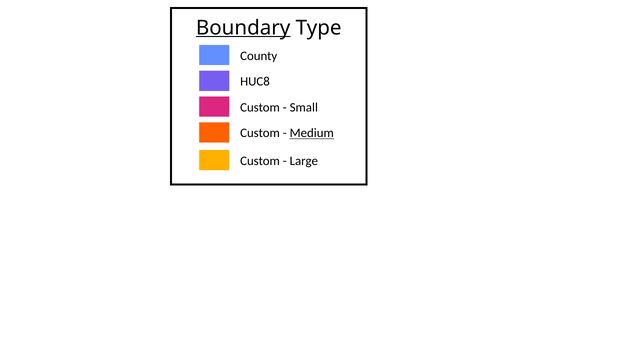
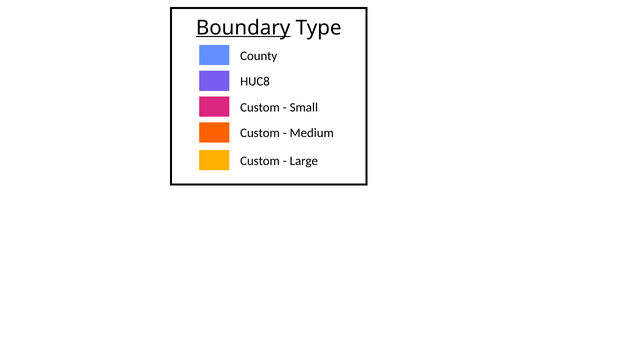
Medium underline: present -> none (312, 133)
